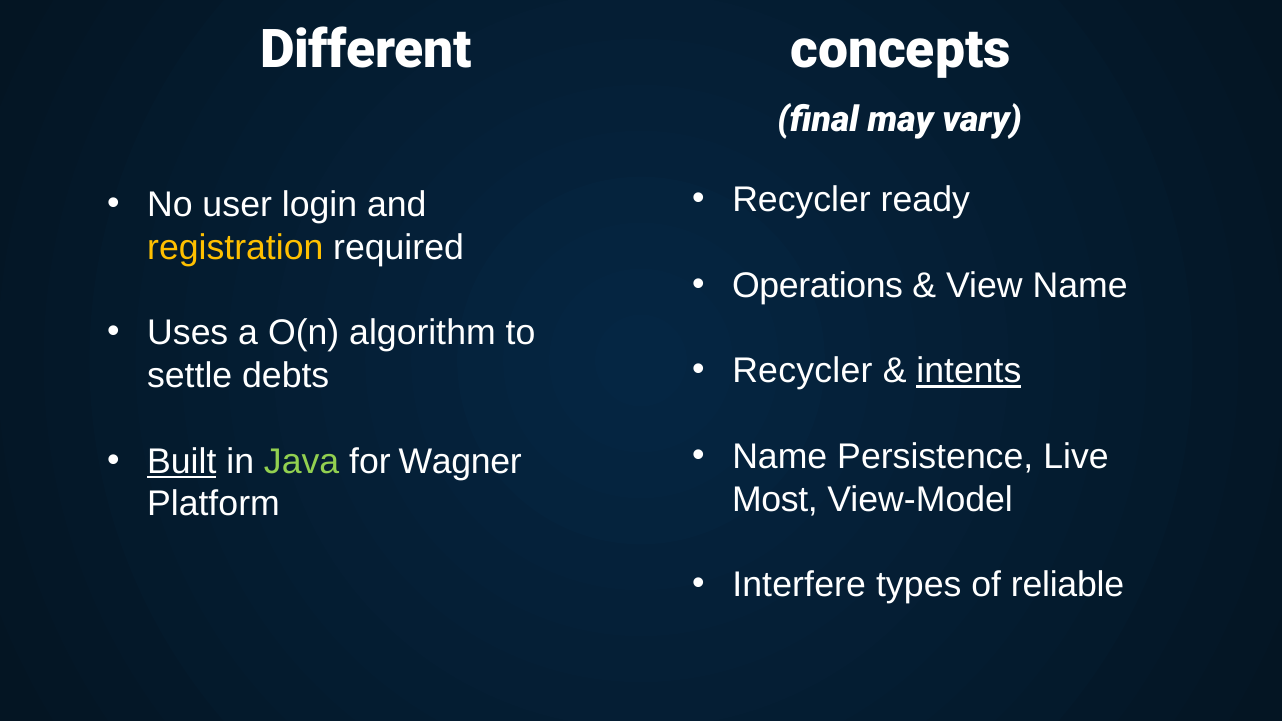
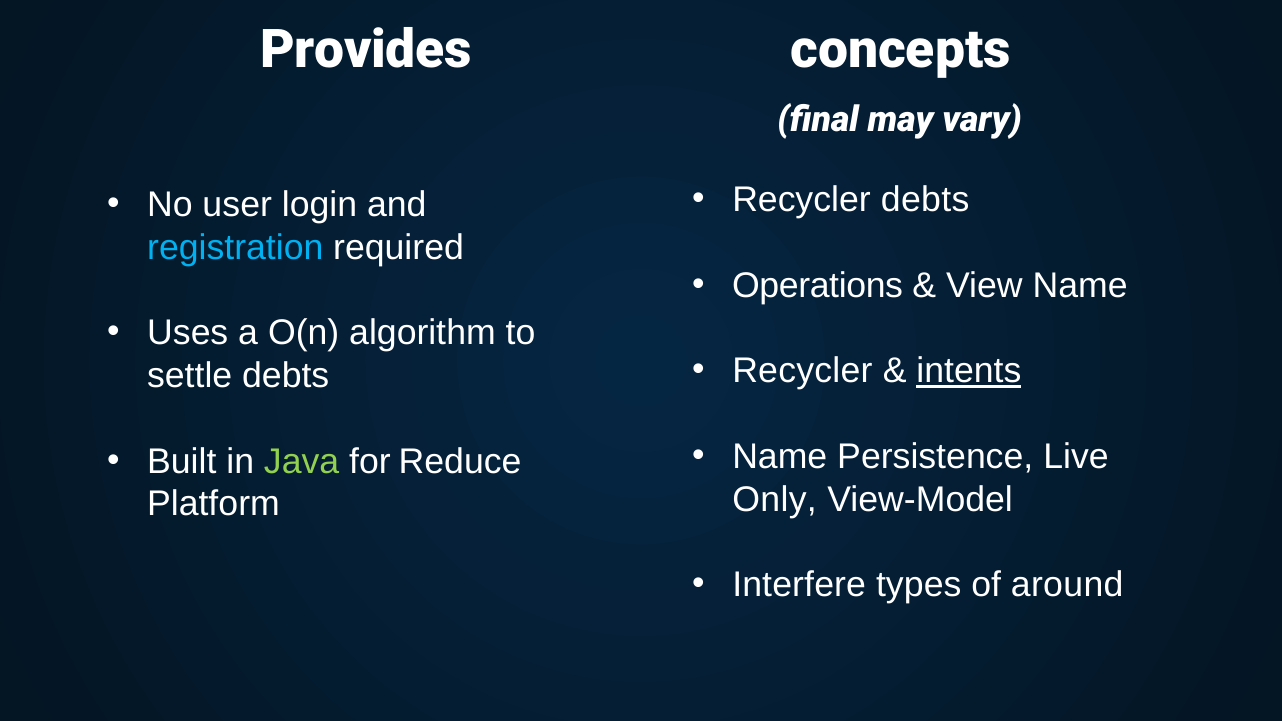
Different: Different -> Provides (366, 50)
Recycler ready: ready -> debts (925, 200)
registration colour: yellow -> light blue (235, 248)
Built underline: present -> none (182, 462)
Wagner: Wagner -> Reduce (460, 462)
Most: Most -> Only (775, 499)
reliable: reliable -> around (1067, 585)
